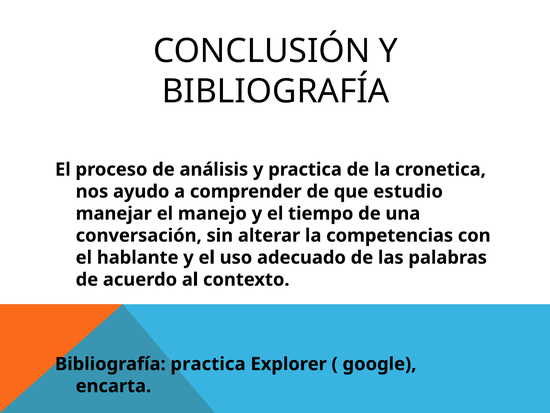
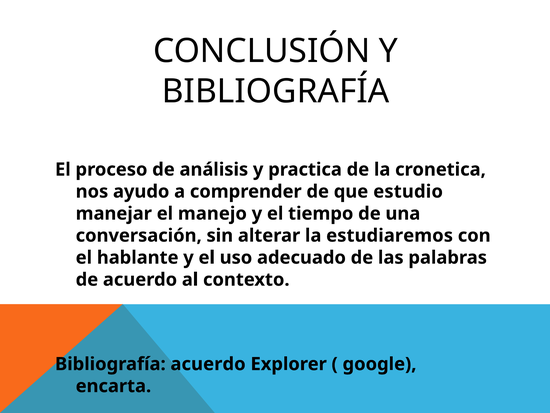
competencias: competencias -> estudiaremos (390, 235)
Bibliografía practica: practica -> acuerdo (208, 364)
